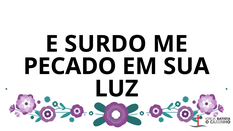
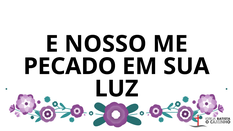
SURDO: SURDO -> NOSSO (105, 44)
